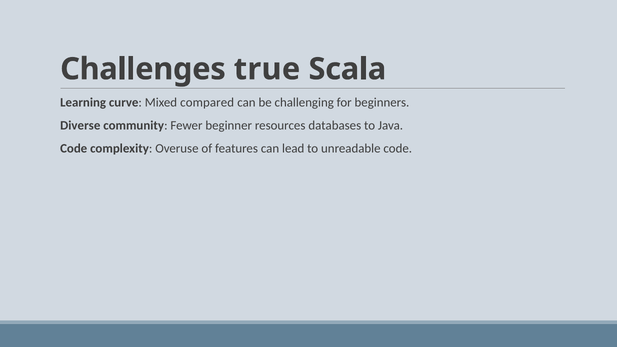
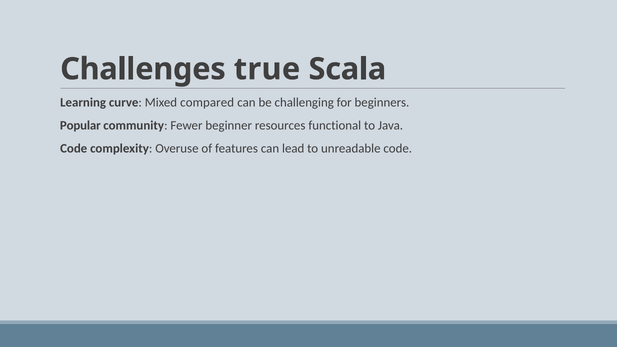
Diverse: Diverse -> Popular (80, 125)
databases: databases -> functional (335, 125)
